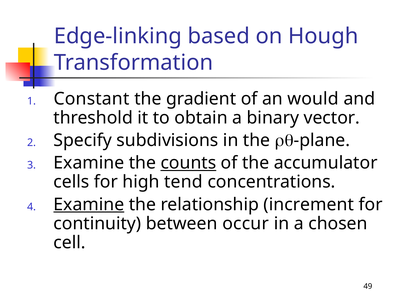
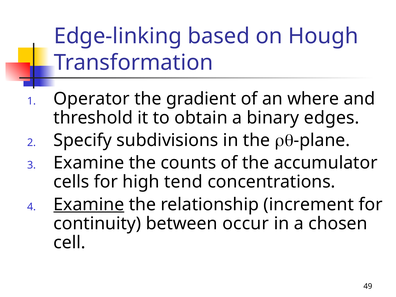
Constant: Constant -> Operator (92, 99)
would: would -> where (313, 99)
vector: vector -> edges (332, 118)
counts underline: present -> none (188, 163)
